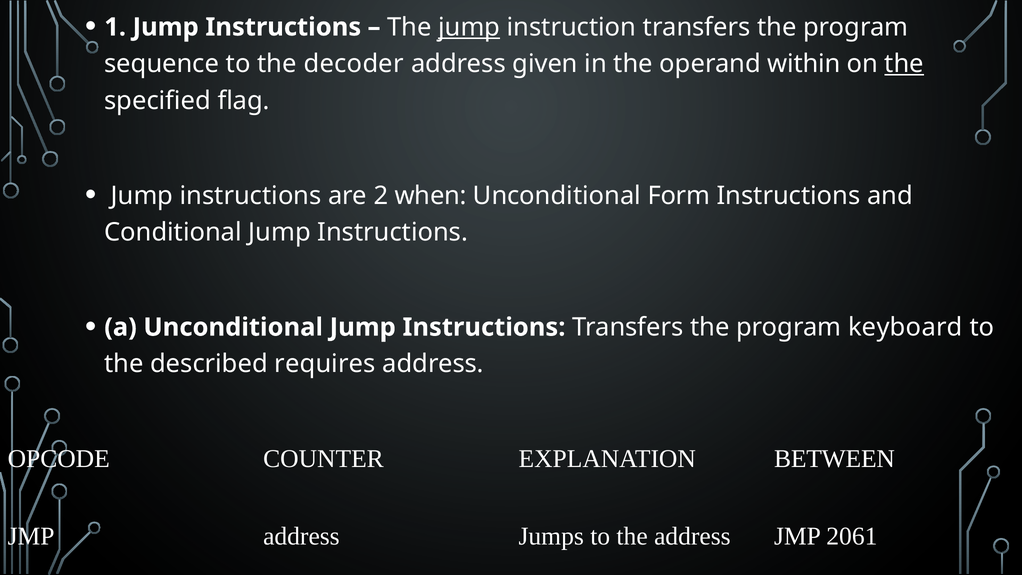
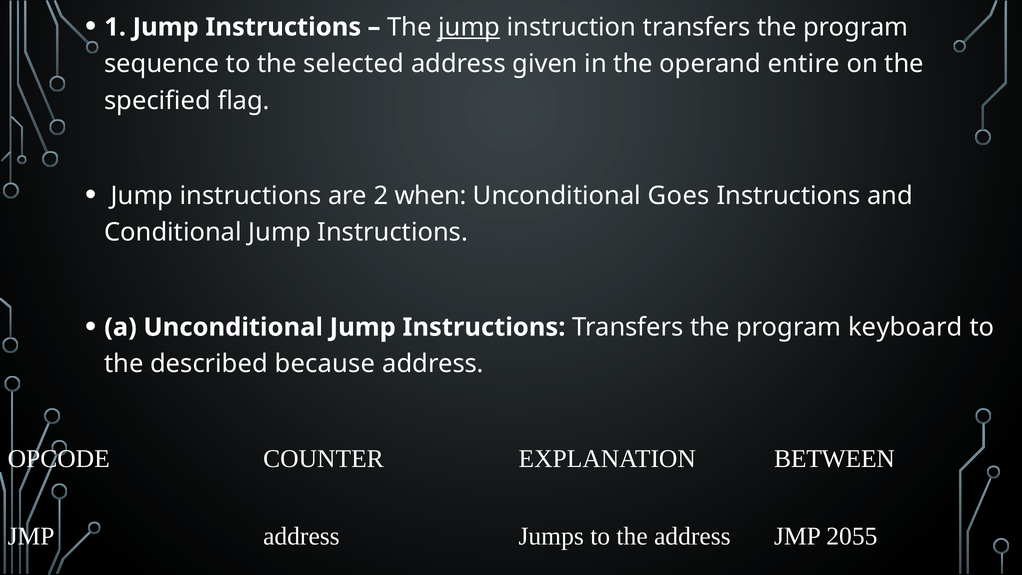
decoder: decoder -> selected (354, 64)
within: within -> entire (804, 64)
the underline: present -> none (904, 64)
Form: Form -> Goes (679, 196)
requires: requires -> because (325, 364)
2061: 2061 -> 2055 (852, 536)
